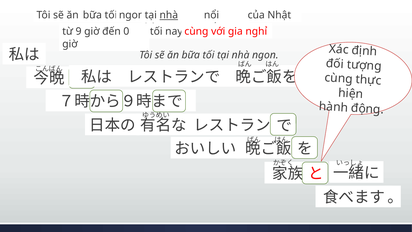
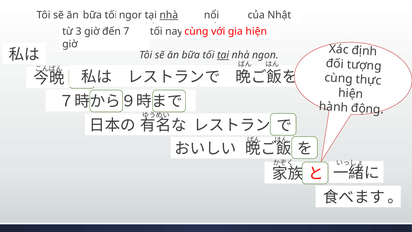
9: 9 -> 3 (79, 32)
0: 0 -> 7 (126, 32)
gia nghỉ: nghỉ -> hiện (256, 32)
tại underline: none -> present (223, 55)
